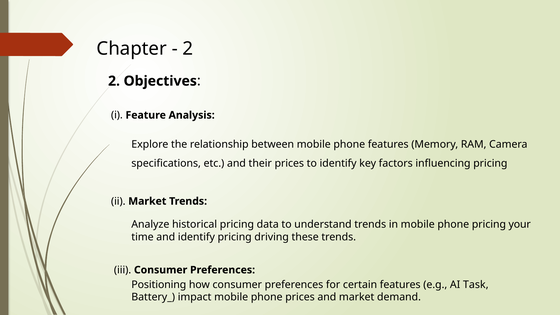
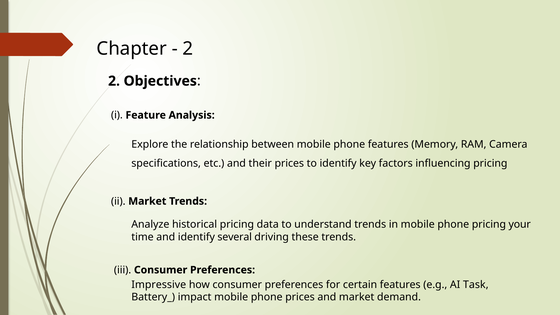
identify pricing: pricing -> several (235, 237)
Positioning: Positioning -> Impressive (159, 285)
